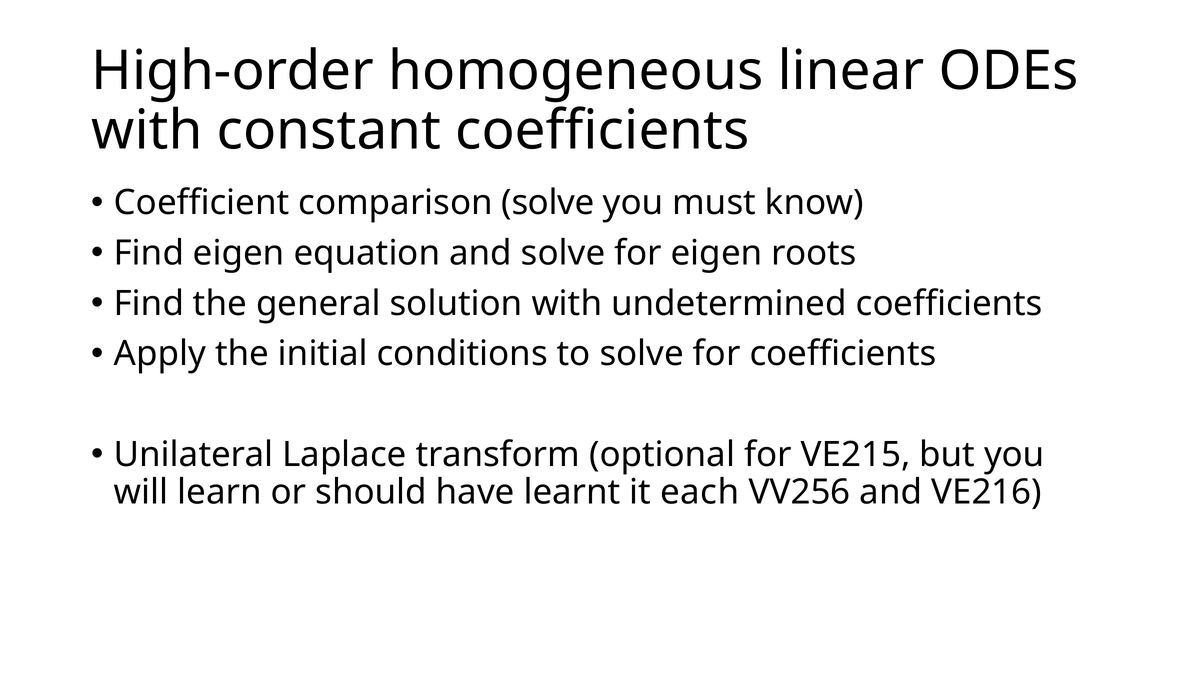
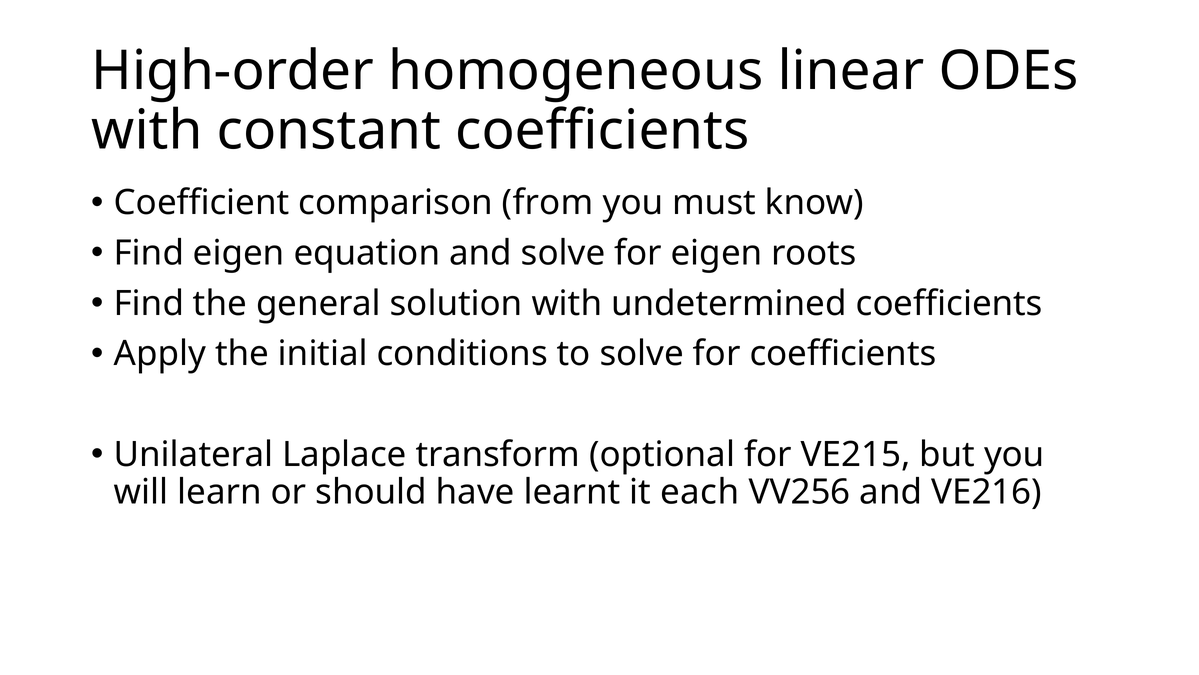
comparison solve: solve -> from (548, 203)
